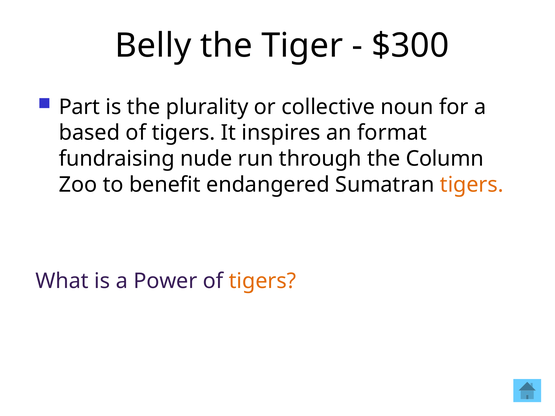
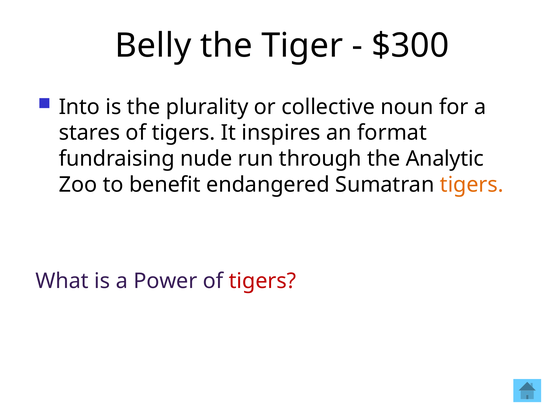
Part: Part -> Into (79, 107)
based: based -> stares (89, 133)
Column: Column -> Analytic (445, 159)
tigers colour: orange -> red (263, 281)
